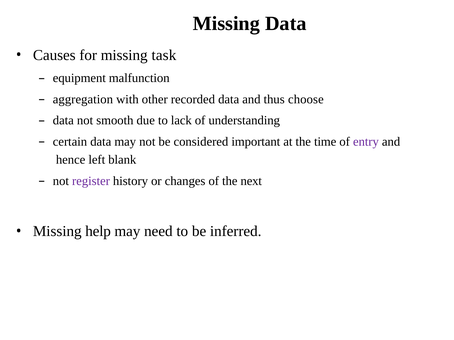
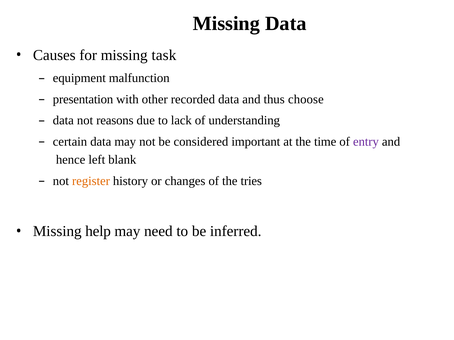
aggregation: aggregation -> presentation (83, 99)
smooth: smooth -> reasons (115, 121)
register colour: purple -> orange (91, 181)
next: next -> tries (251, 181)
